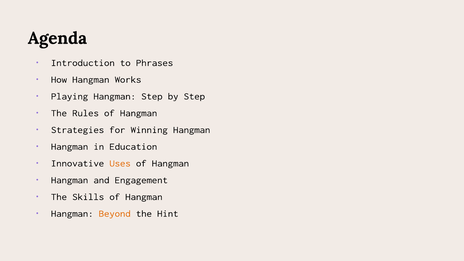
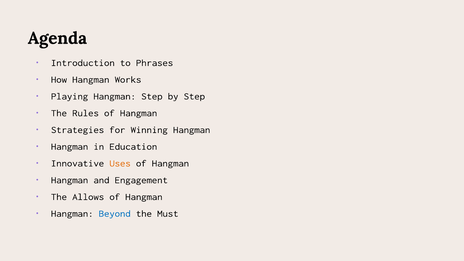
Skills: Skills -> Allows (88, 197)
Beyond colour: orange -> blue (115, 214)
Hint: Hint -> Must (168, 214)
